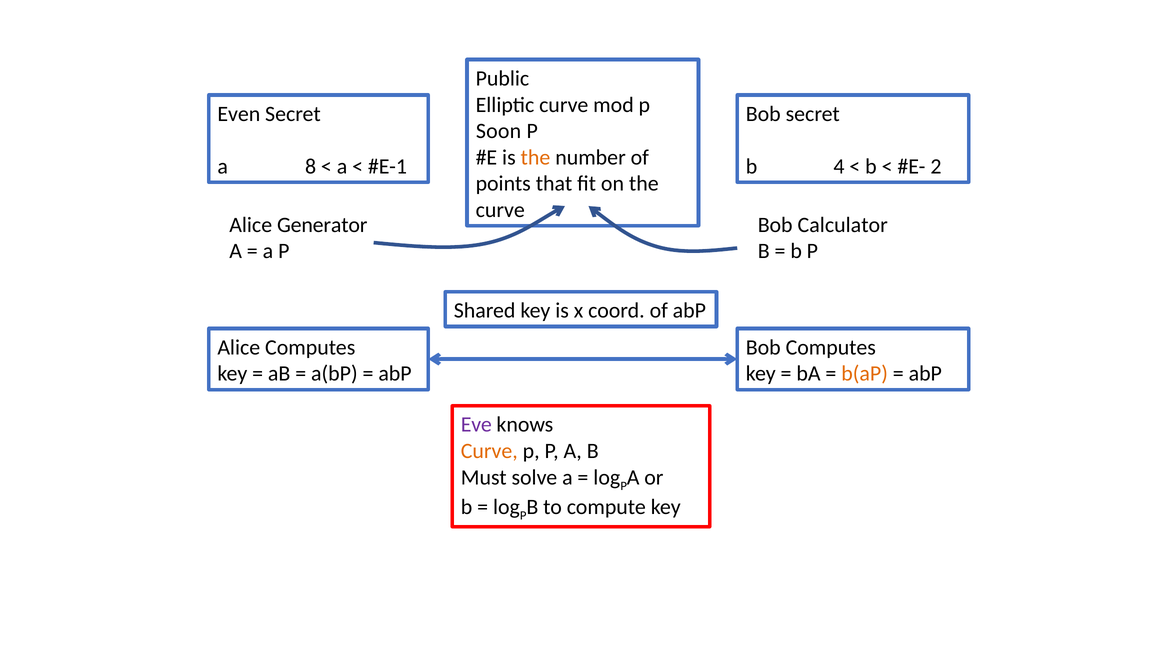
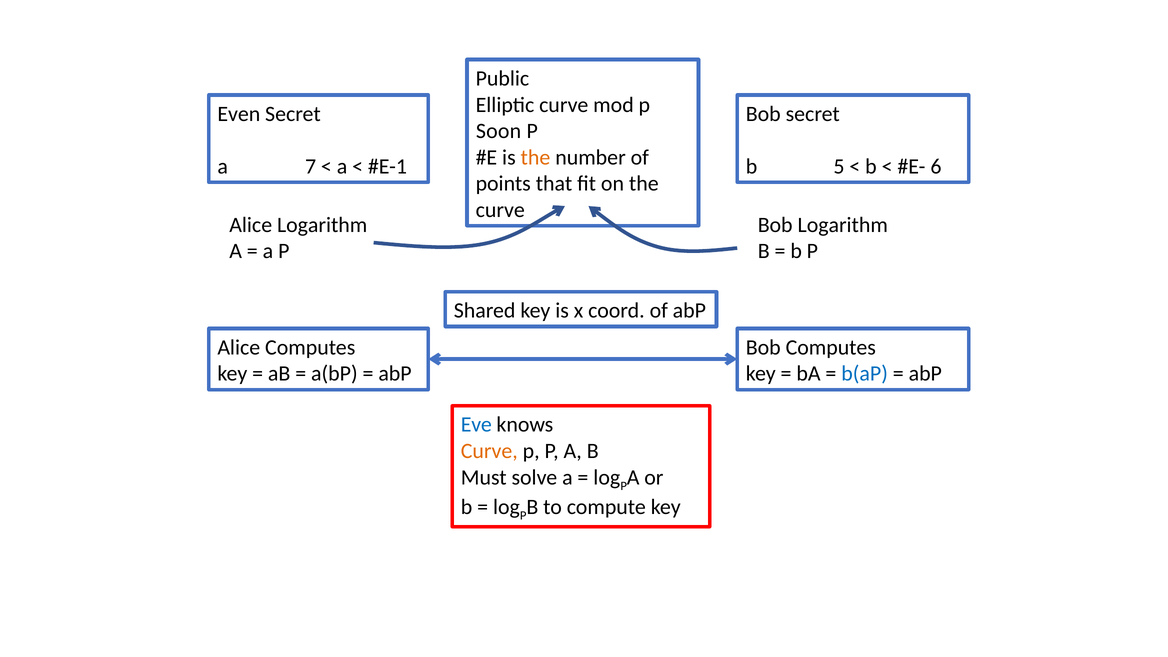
8: 8 -> 7 (311, 166)
4: 4 -> 5 (839, 166)
2: 2 -> 6 (936, 166)
Alice Generator: Generator -> Logarithm (322, 225)
Bob Calculator: Calculator -> Logarithm (843, 225)
b(aP colour: orange -> blue (865, 374)
Eve colour: purple -> blue (476, 425)
